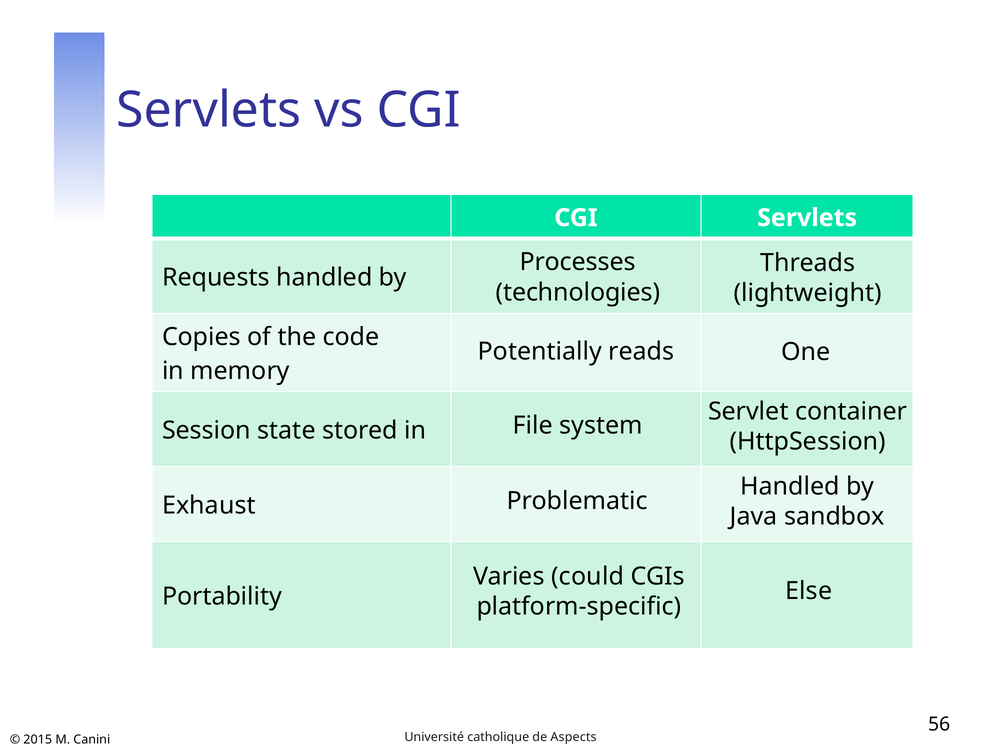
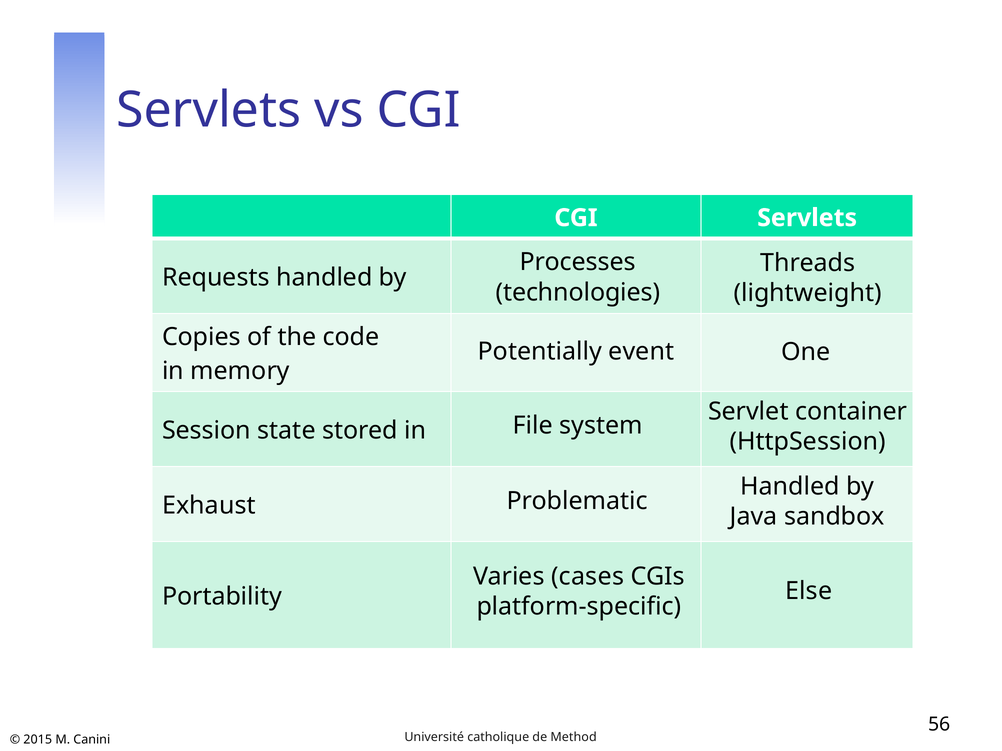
reads: reads -> event (641, 352)
could: could -> cases (588, 577)
Aspects: Aspects -> Method (574, 738)
